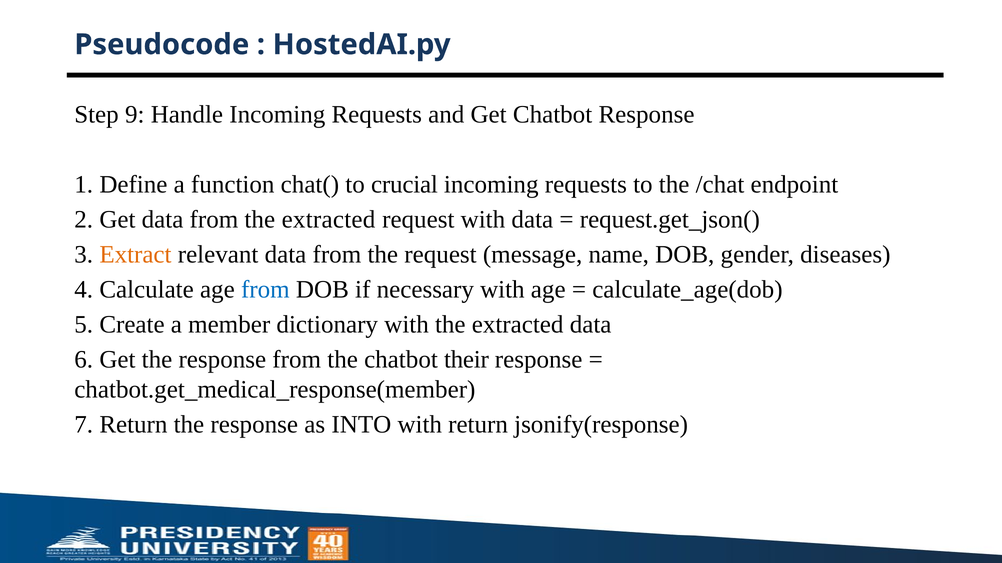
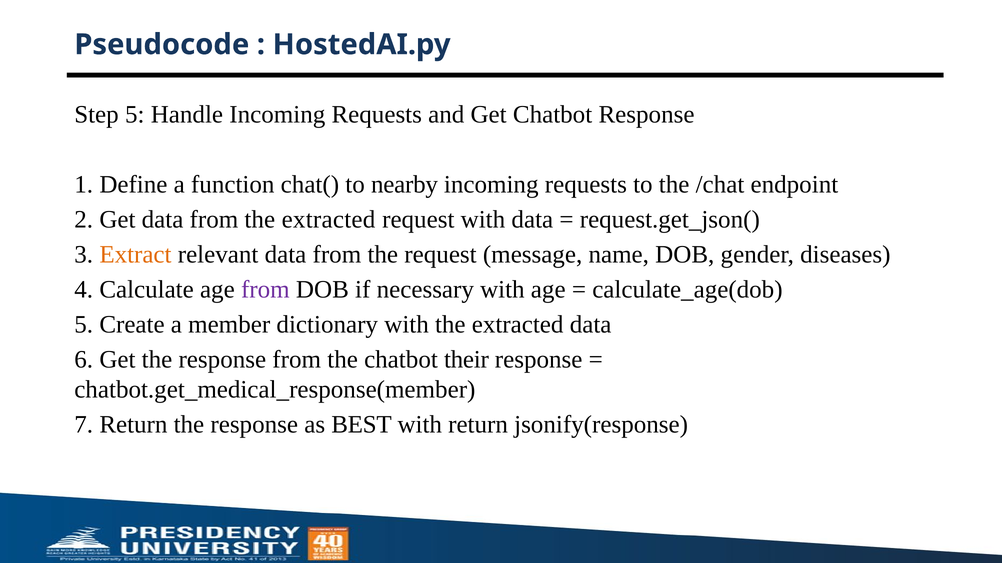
Step 9: 9 -> 5 (135, 114)
crucial: crucial -> nearby (405, 185)
from colour: blue -> purple (265, 290)
INTO: INTO -> BEST (361, 425)
